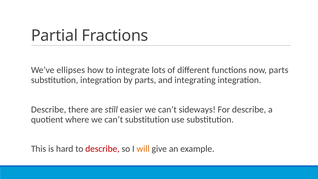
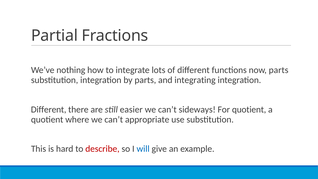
ellipses: ellipses -> nothing (71, 70)
Describe: Describe -> Different (49, 109)
For describe: describe -> quotient (249, 109)
can’t substitution: substitution -> appropriate (147, 119)
will colour: orange -> blue (143, 149)
